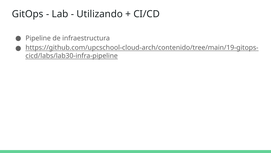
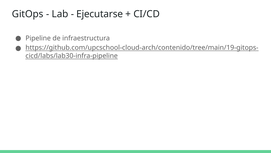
Utilizando: Utilizando -> Ejecutarse (100, 14)
